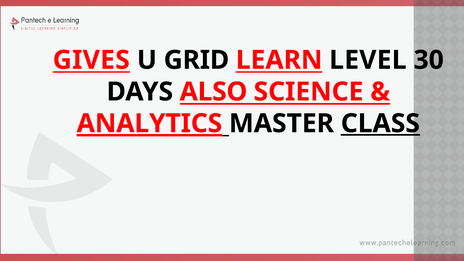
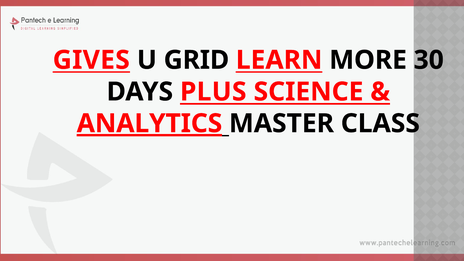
LEVEL: LEVEL -> MORE (368, 60)
ALSO: ALSO -> PLUS (213, 92)
CLASS underline: present -> none (380, 123)
